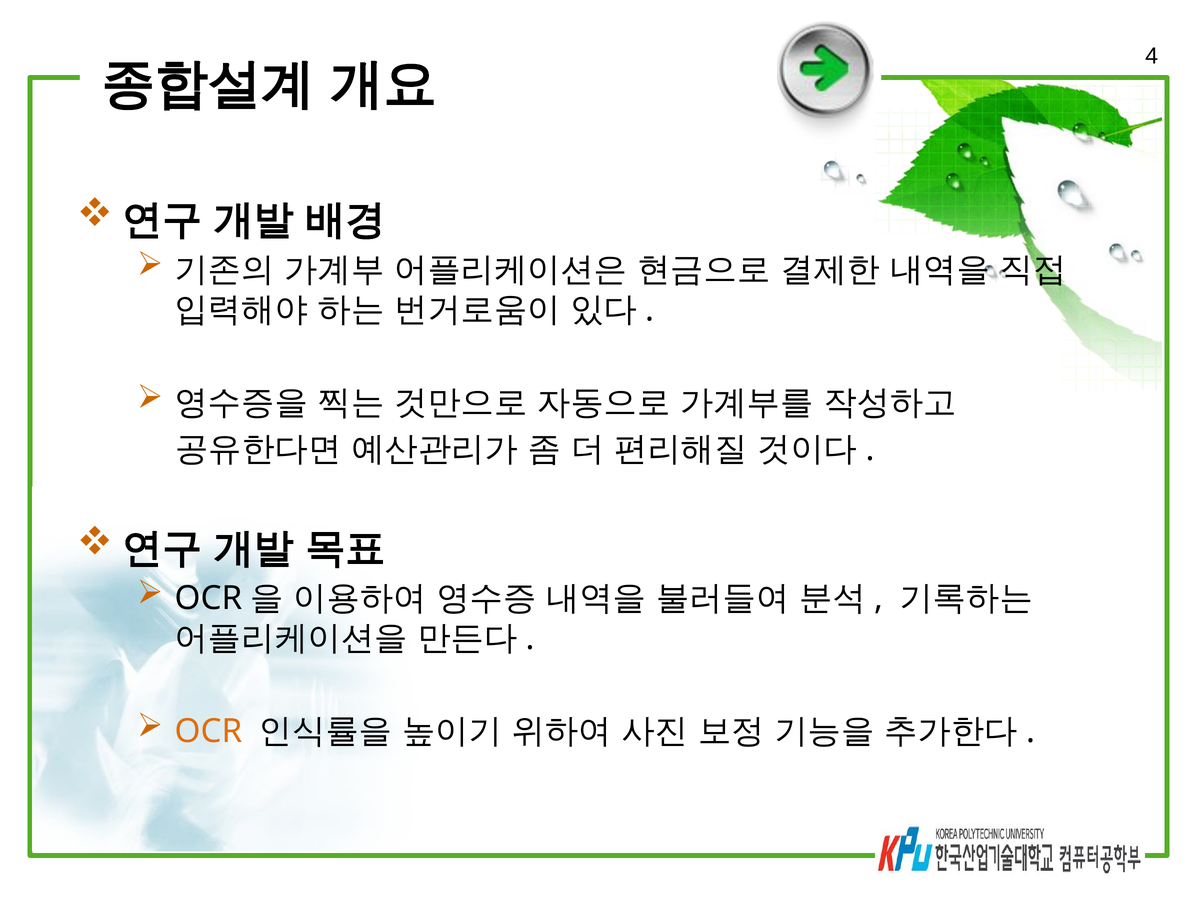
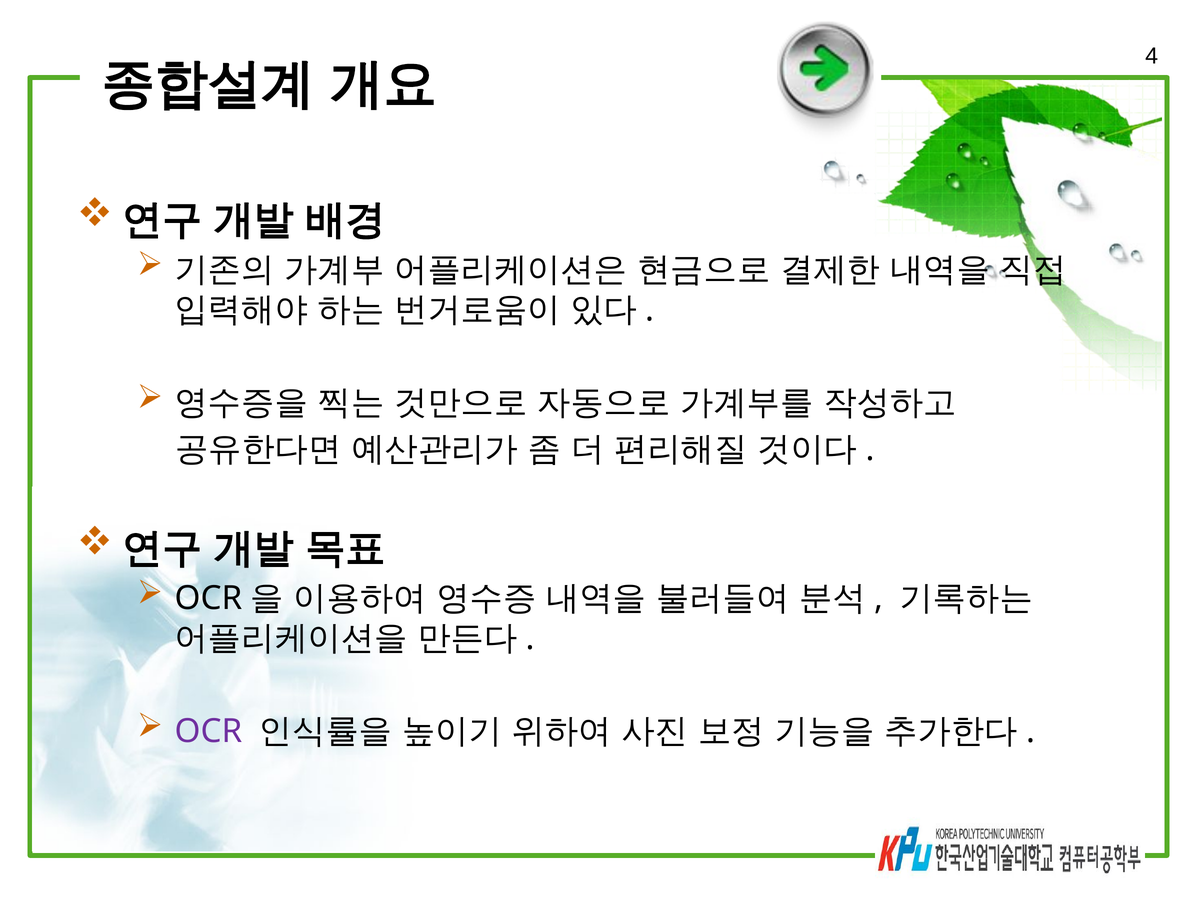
OCR colour: orange -> purple (208, 731)
